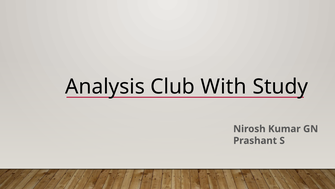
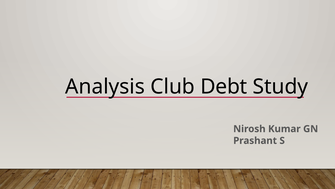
With: With -> Debt (224, 86)
